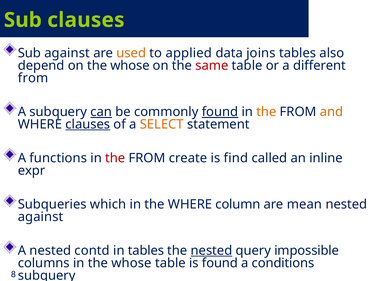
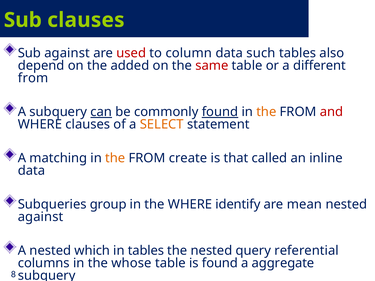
used colour: orange -> red (131, 53)
applied: applied -> column (189, 53)
joins: joins -> such (261, 53)
on the whose: whose -> added (130, 66)
and colour: orange -> red (332, 112)
clauses underline: present -> none (88, 124)
functions: functions -> matching (58, 158)
the colour: red -> orange (115, 158)
find: find -> that (236, 158)
expr: expr -> data (31, 171)
which: which -> group (108, 205)
column: column -> identify (238, 205)
contd: contd -> which (92, 251)
nested underline: present -> none (211, 251)
impossible: impossible -> referential (307, 251)
conditions: conditions -> aggregate (283, 263)
